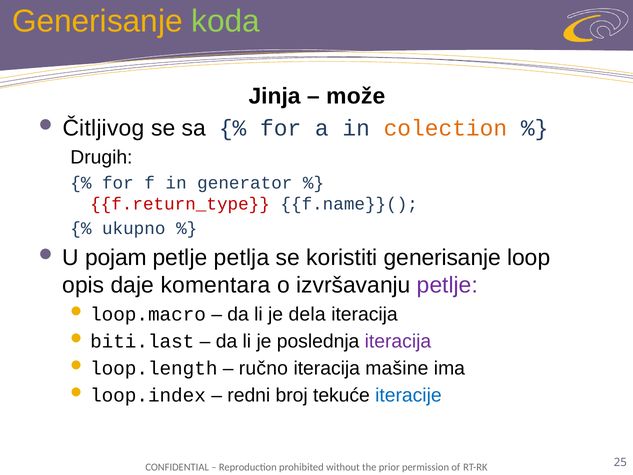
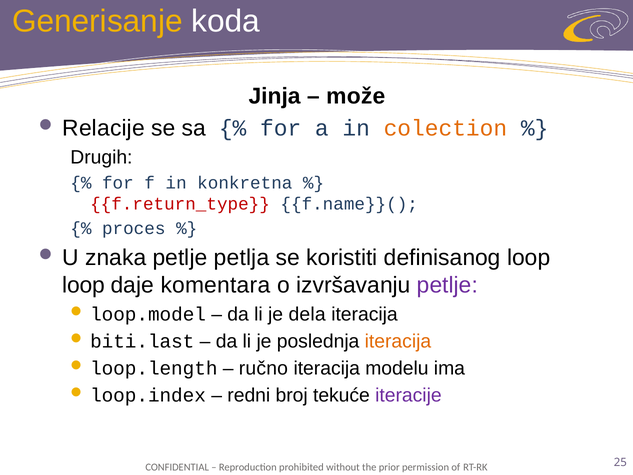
koda colour: light green -> white (226, 21)
Čitljivog: Čitljivog -> Relacije (104, 128)
generator: generator -> konkretna (245, 183)
ukupno: ukupno -> proces (134, 229)
pojam: pojam -> znaka (116, 258)
koristiti generisanje: generisanje -> definisanog (442, 258)
opis: opis -> loop (84, 285)
loop.macro: loop.macro -> loop.model (148, 314)
iteracija colour: purple -> orange (398, 341)
mašine: mašine -> modelu (397, 368)
iteracije colour: blue -> purple (408, 395)
